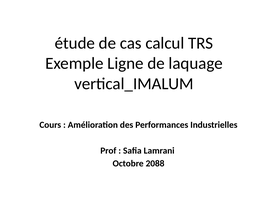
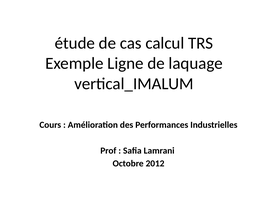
2088: 2088 -> 2012 (155, 164)
